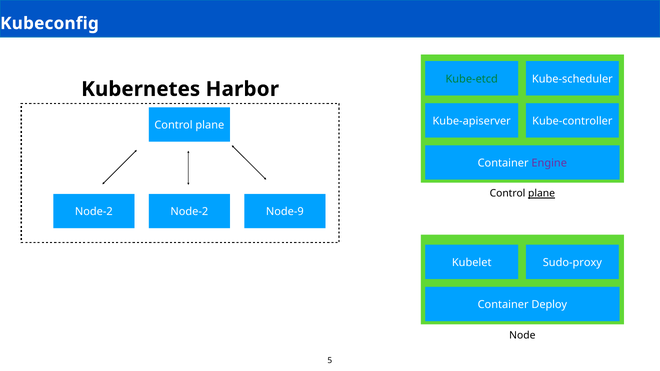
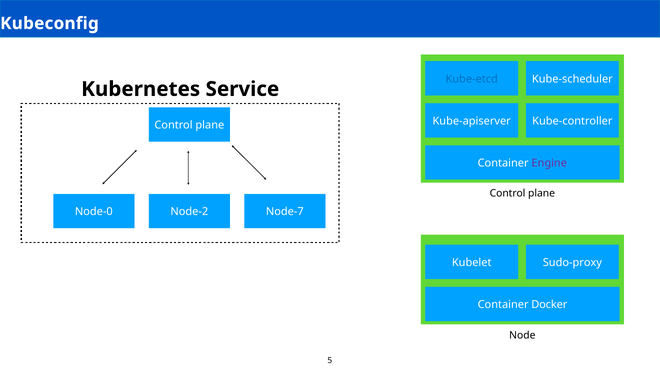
Kube-etcd colour: green -> blue (472, 79)
Harbor: Harbor -> Service (242, 89)
plane underline: present -> none (542, 194)
Node-2: Node-2 -> Node-0 (94, 212)
Node-9: Node-9 -> Node-7 (285, 212)
Deploy: Deploy -> Docker (549, 305)
